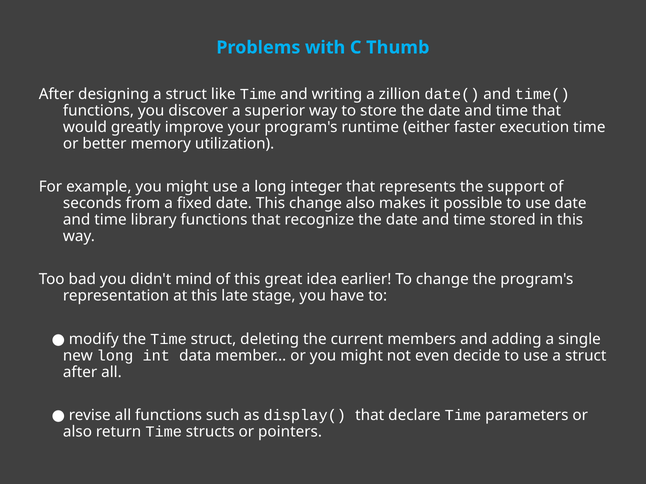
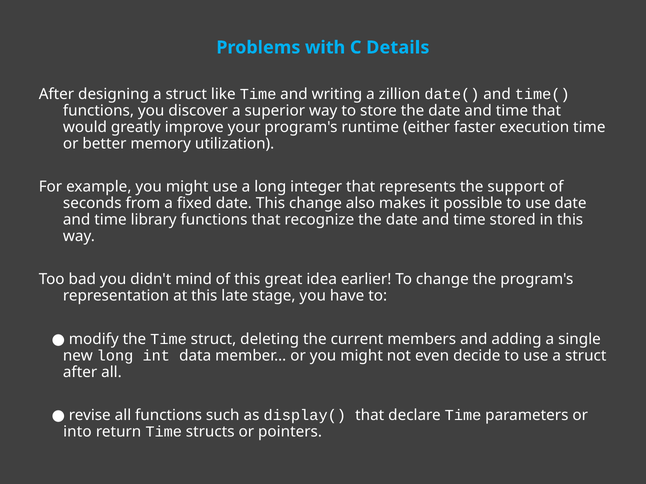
Thumb: Thumb -> Details (398, 48)
also: also -> into (77, 432)
